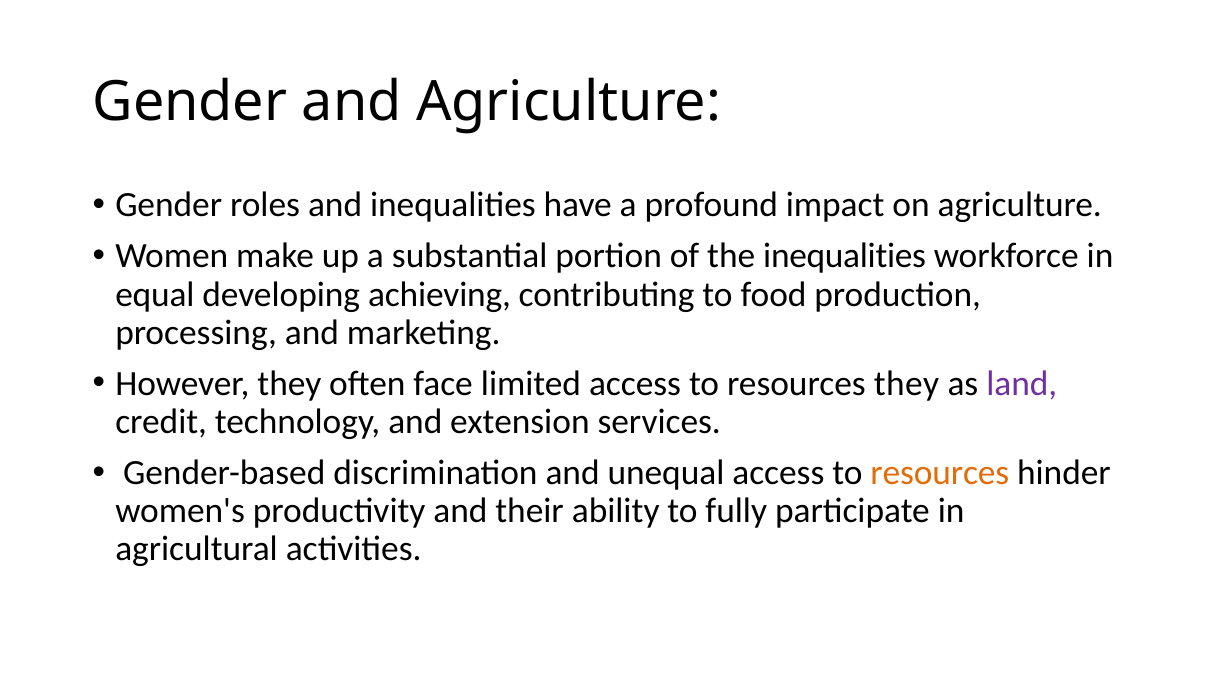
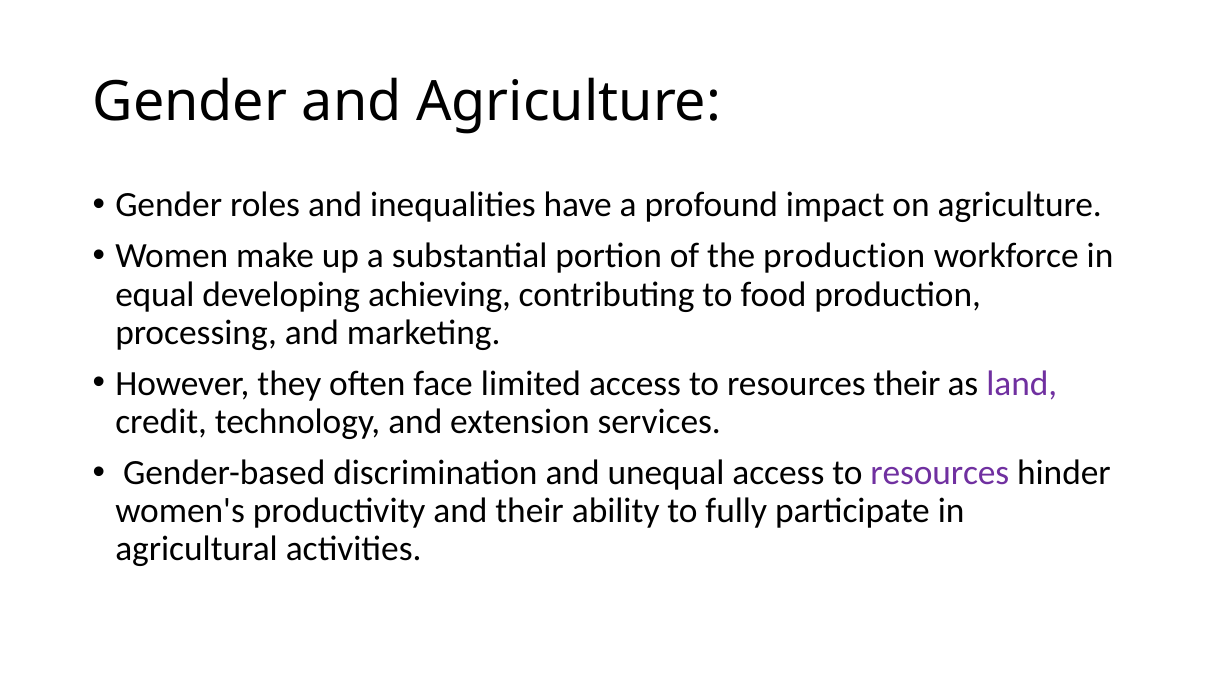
the inequalities: inequalities -> production (844, 256)
resources they: they -> their (907, 384)
resources colour: orange -> purple (940, 473)
